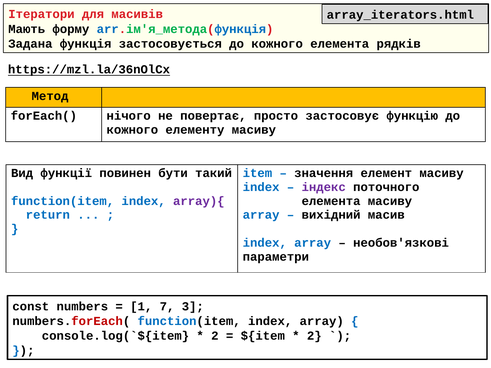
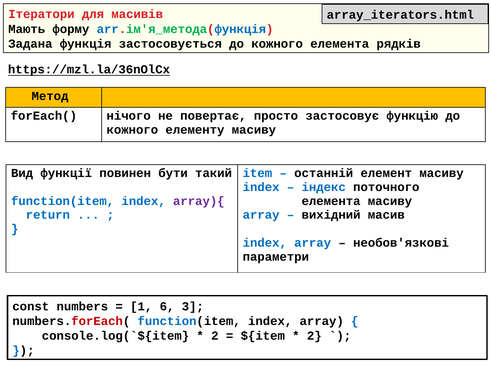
значення: значення -> останній (324, 173)
індекс colour: purple -> blue (324, 187)
7: 7 -> 6 (167, 306)
